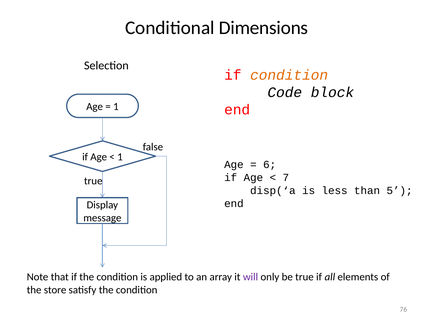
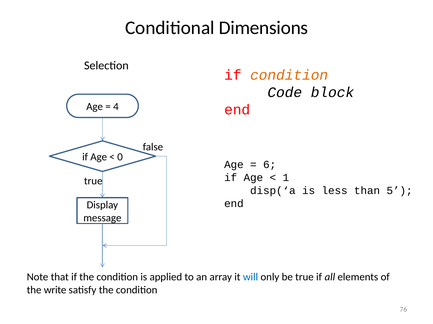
1: 1 -> 4 (116, 107)
1: 1 -> 0 (120, 157)
7: 7 -> 1 (286, 178)
will colour: purple -> blue (251, 277)
store: store -> write (55, 290)
